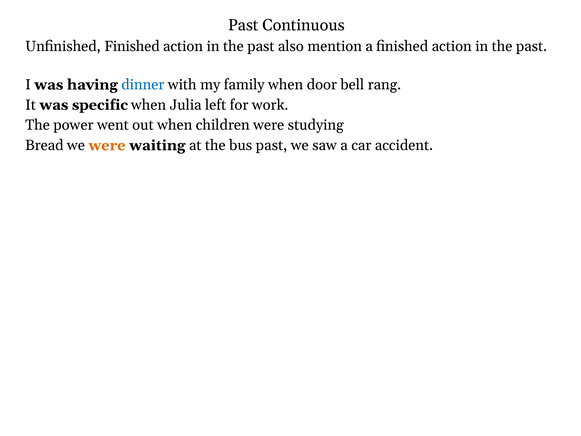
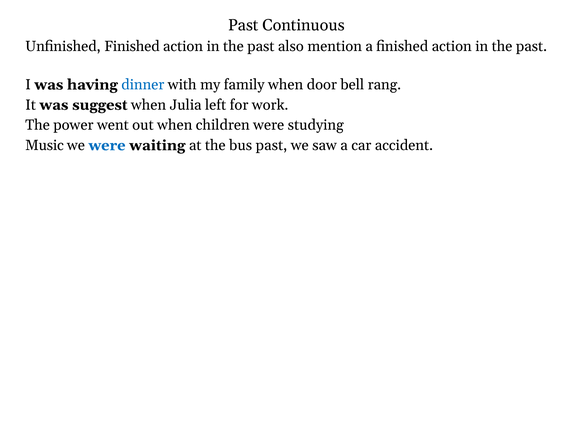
specific: specific -> suggest (100, 105)
Bread: Bread -> Music (44, 145)
were colour: orange -> blue (107, 145)
